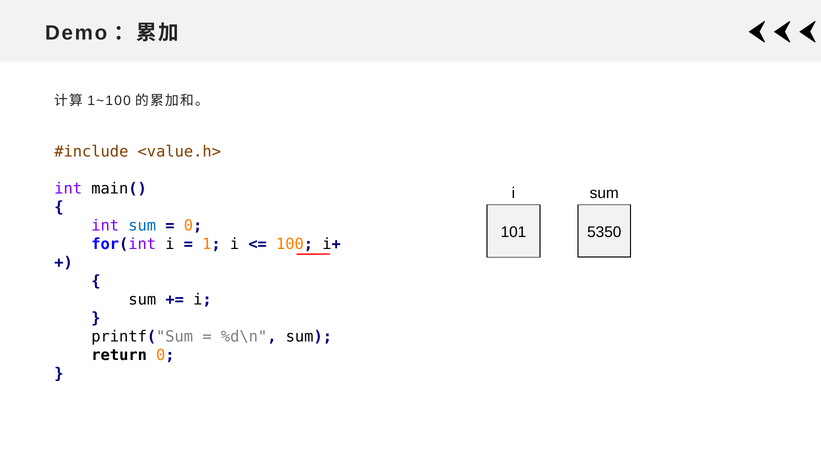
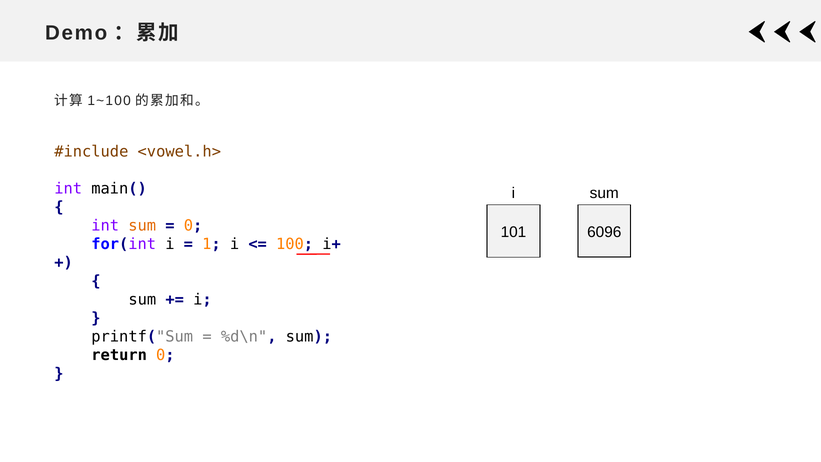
<value.h>: <value.h> -> <vowel.h> (179, 152)
sum colour: blue -> orange (142, 226)
5350: 5350 -> 6096 (604, 232)
